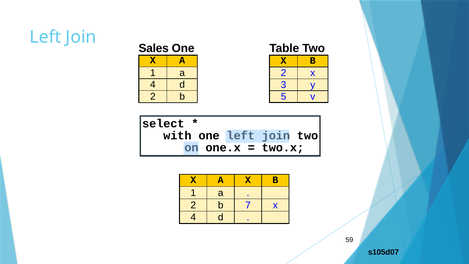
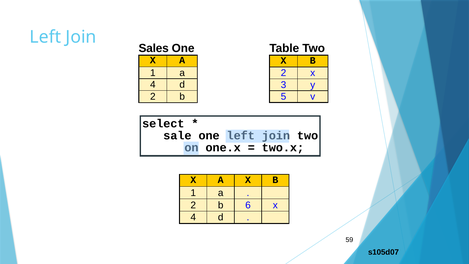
with: with -> sale (177, 136)
7: 7 -> 6 (248, 205)
